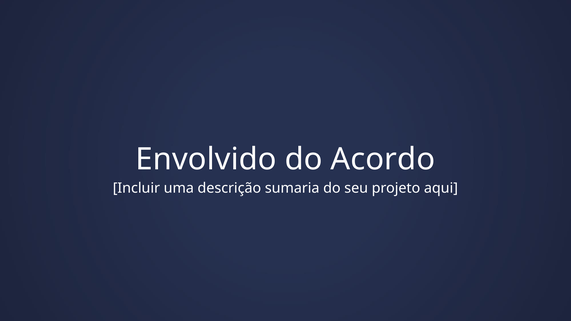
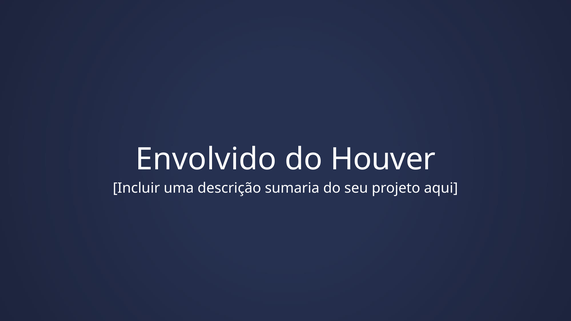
Acordo: Acordo -> Houver (383, 159)
